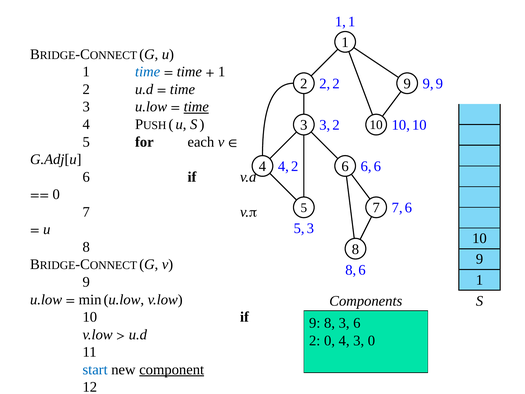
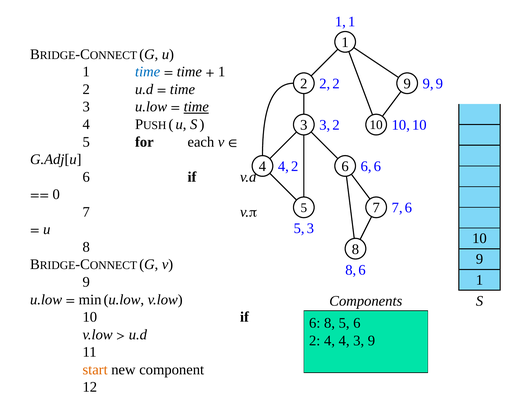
9: 9 -> 6 (315, 323)
8 3: 3 -> 5 (344, 323)
2 0: 0 -> 4 (329, 340)
3 0: 0 -> 9 (371, 340)
start colour: blue -> orange (95, 369)
component underline: present -> none (172, 369)
